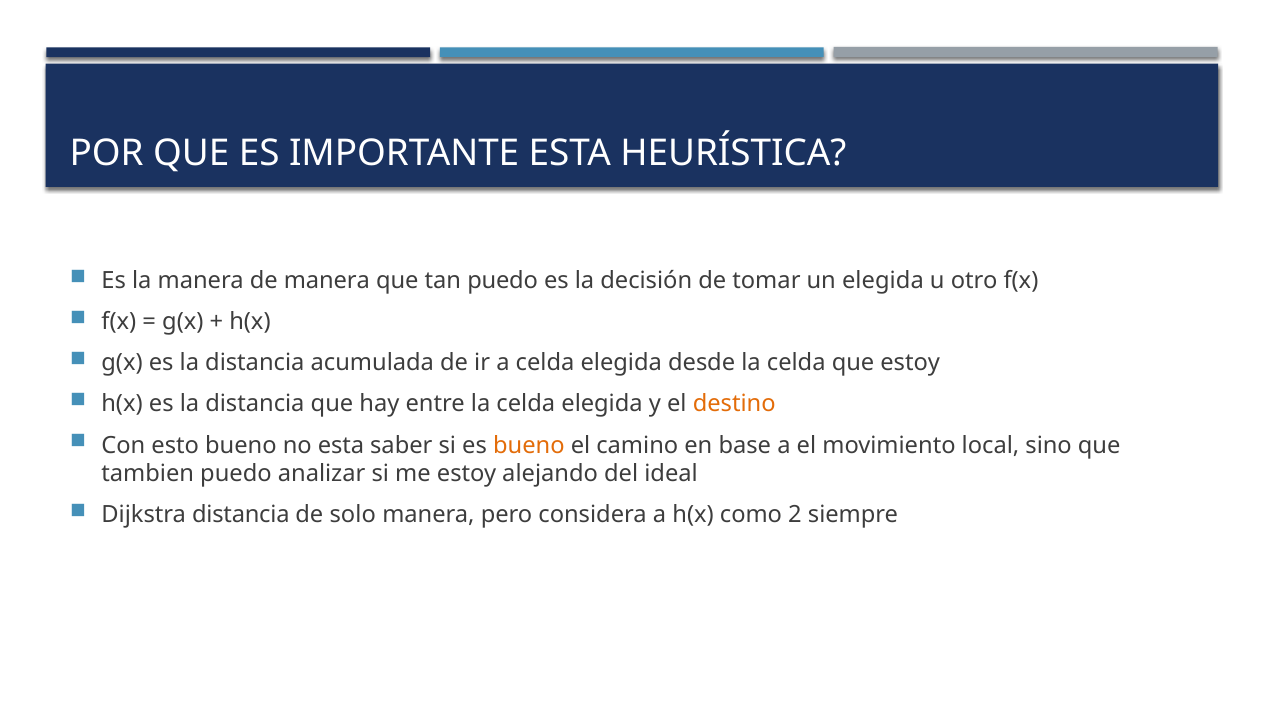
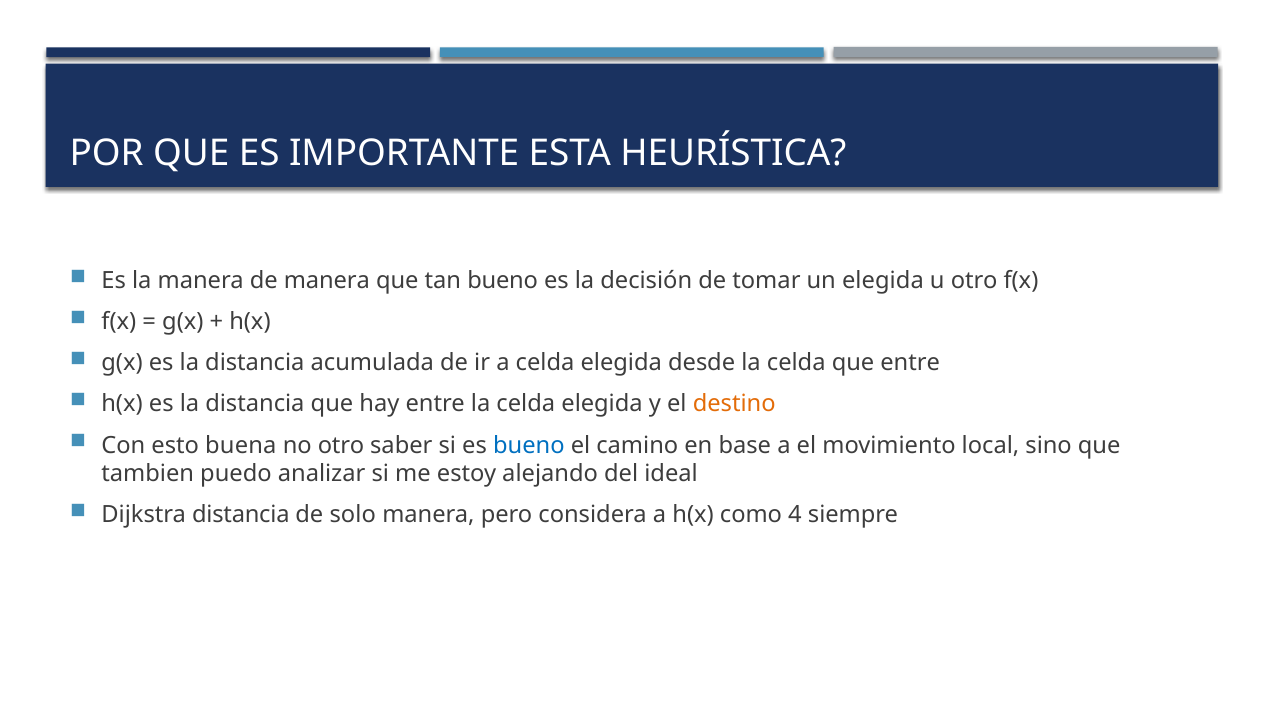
tan puedo: puedo -> bueno (503, 281)
que estoy: estoy -> entre (910, 363)
esto bueno: bueno -> buena (241, 445)
no esta: esta -> otro (341, 445)
bueno colour: orange -> blue (529, 445)
2: 2 -> 4 (795, 515)
